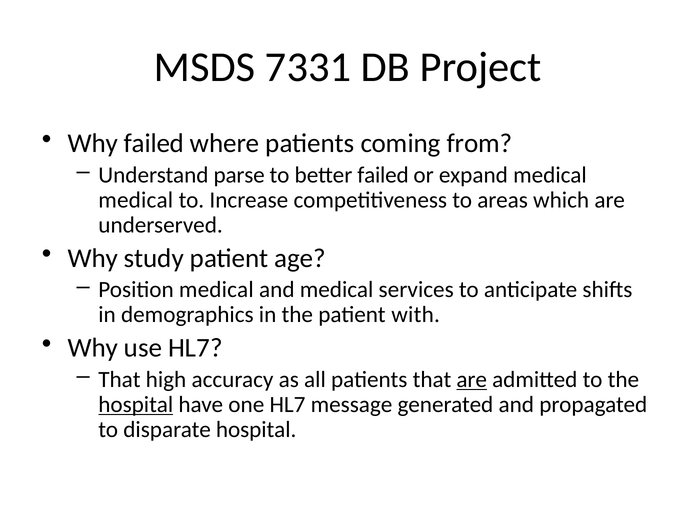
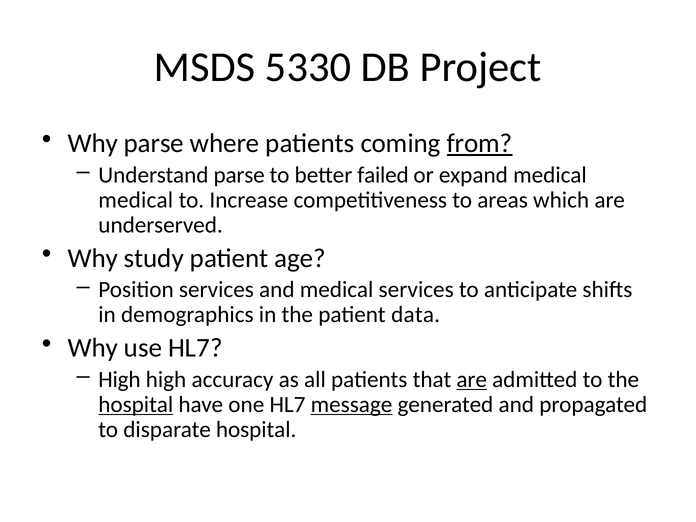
7331: 7331 -> 5330 (308, 67)
Why failed: failed -> parse (154, 143)
from underline: none -> present (480, 143)
Position medical: medical -> services (216, 290)
with: with -> data (416, 315)
That: That -> High (119, 380)
message underline: none -> present (352, 405)
